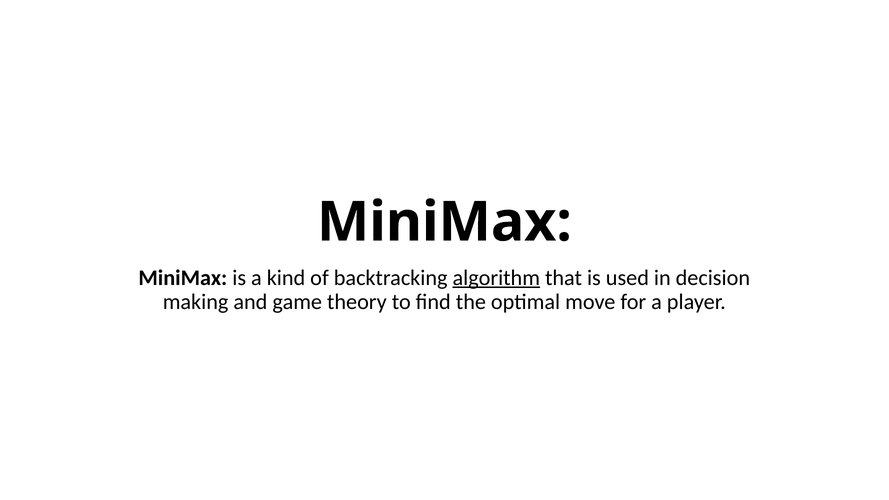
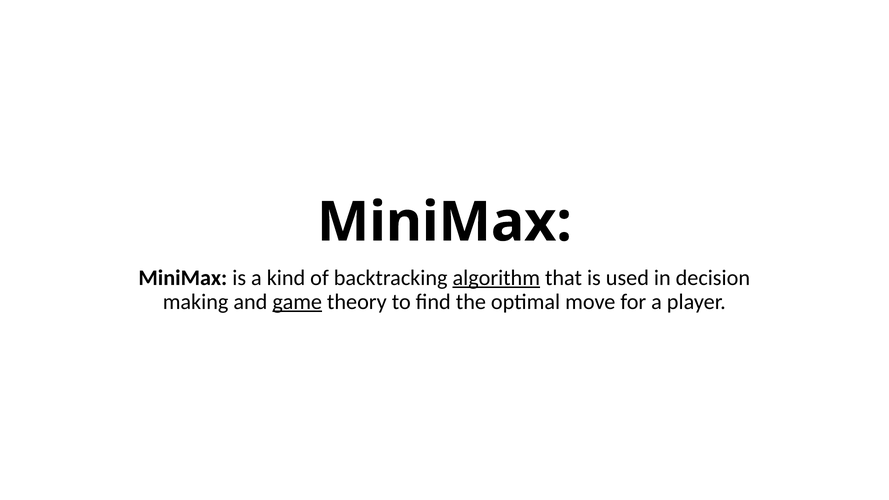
game underline: none -> present (297, 302)
